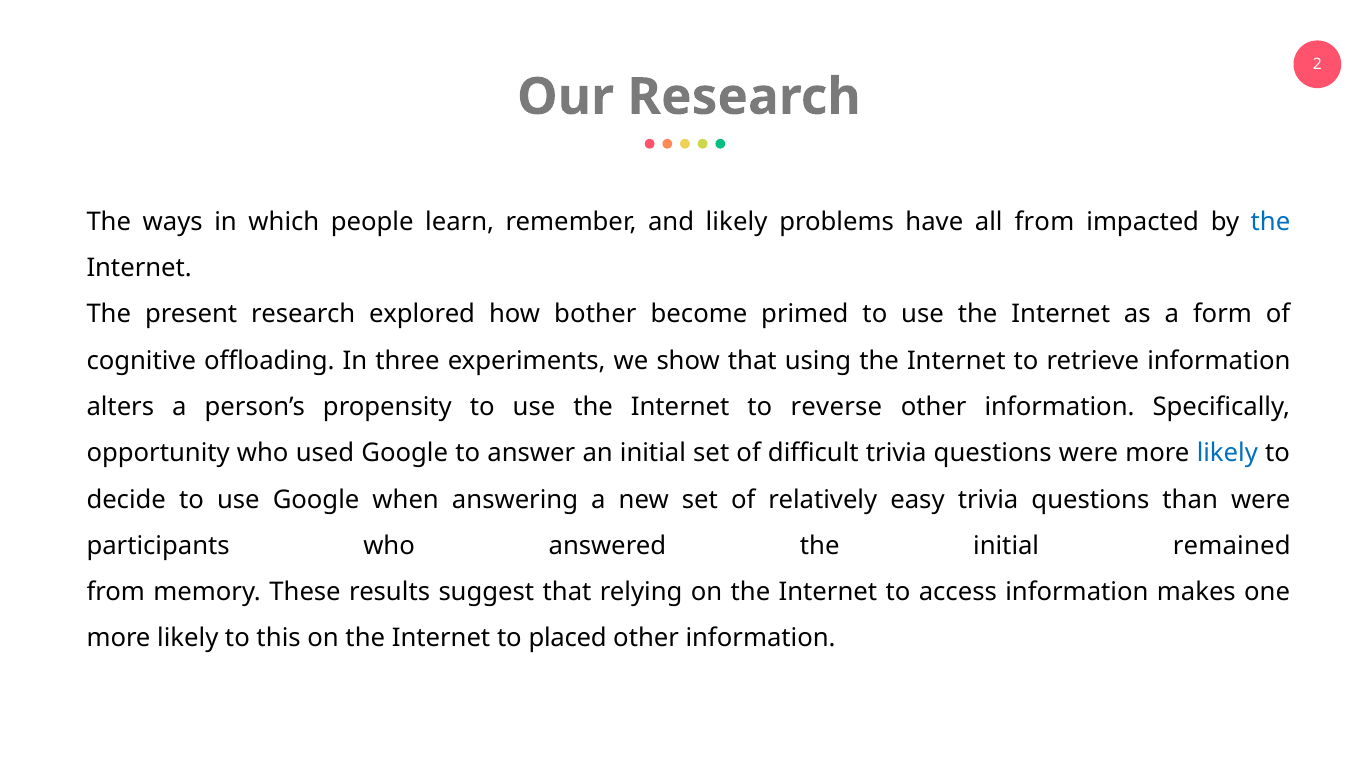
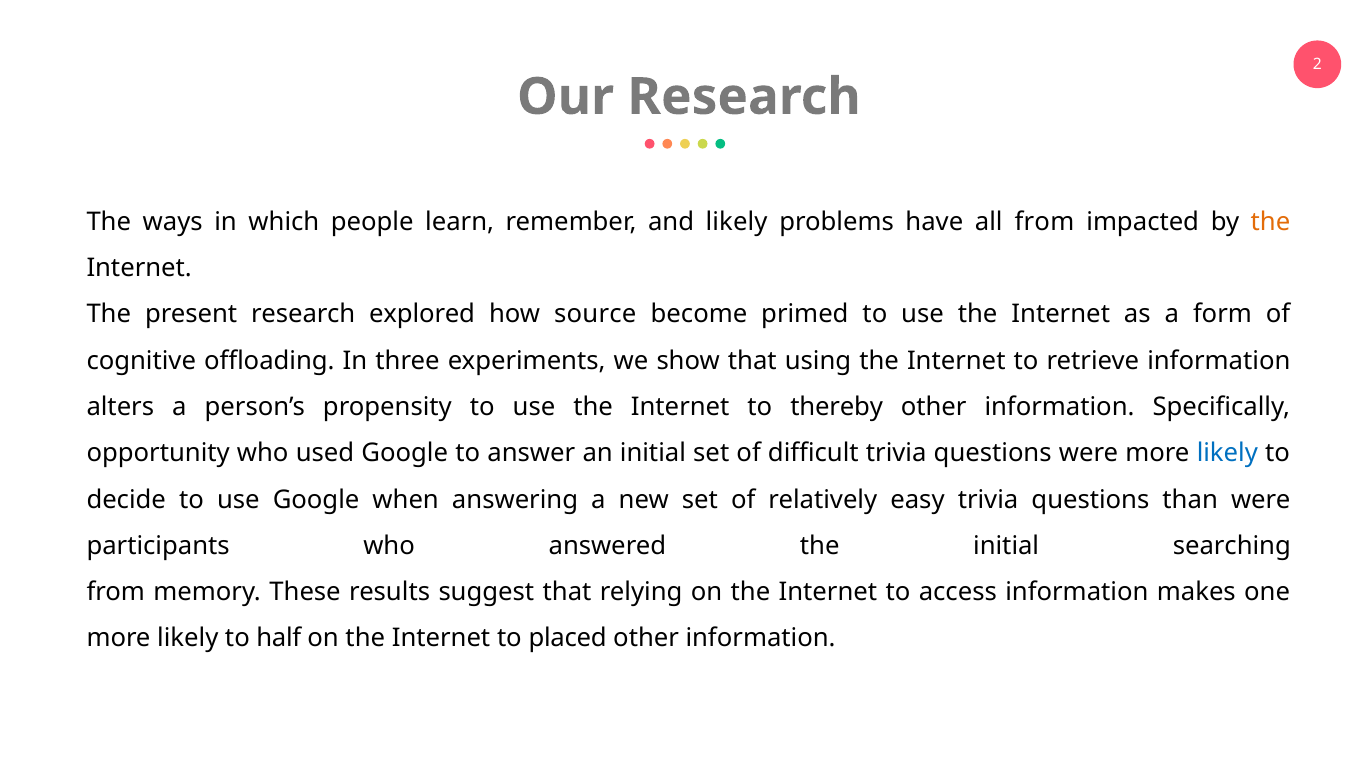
the colour: blue -> orange (1270, 222)
bother: bother -> source (595, 314)
reverse: reverse -> thereby (837, 407)
remained: remained -> searching (1232, 546)
this: this -> half (279, 638)
